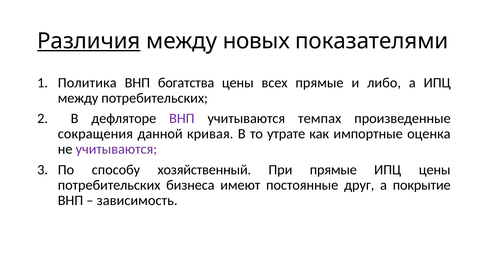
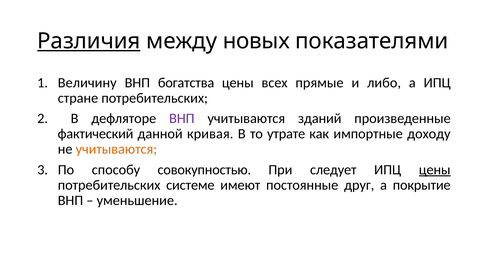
Политика: Политика -> Величину (87, 82)
между: между -> стране (78, 98)
темпах: темпах -> зданий (320, 118)
сокращения: сокращения -> фактический (96, 134)
оценка: оценка -> доходу (429, 134)
учитываются colour: purple -> orange (116, 149)
хозяйственный: хозяйственный -> совокупностью (204, 169)
При прямые: прямые -> следует (333, 169)
цены underline: none -> present (435, 169)
бизнеса: бизнеса -> системе (190, 185)
зависимость: зависимость -> уменьшение (137, 200)
